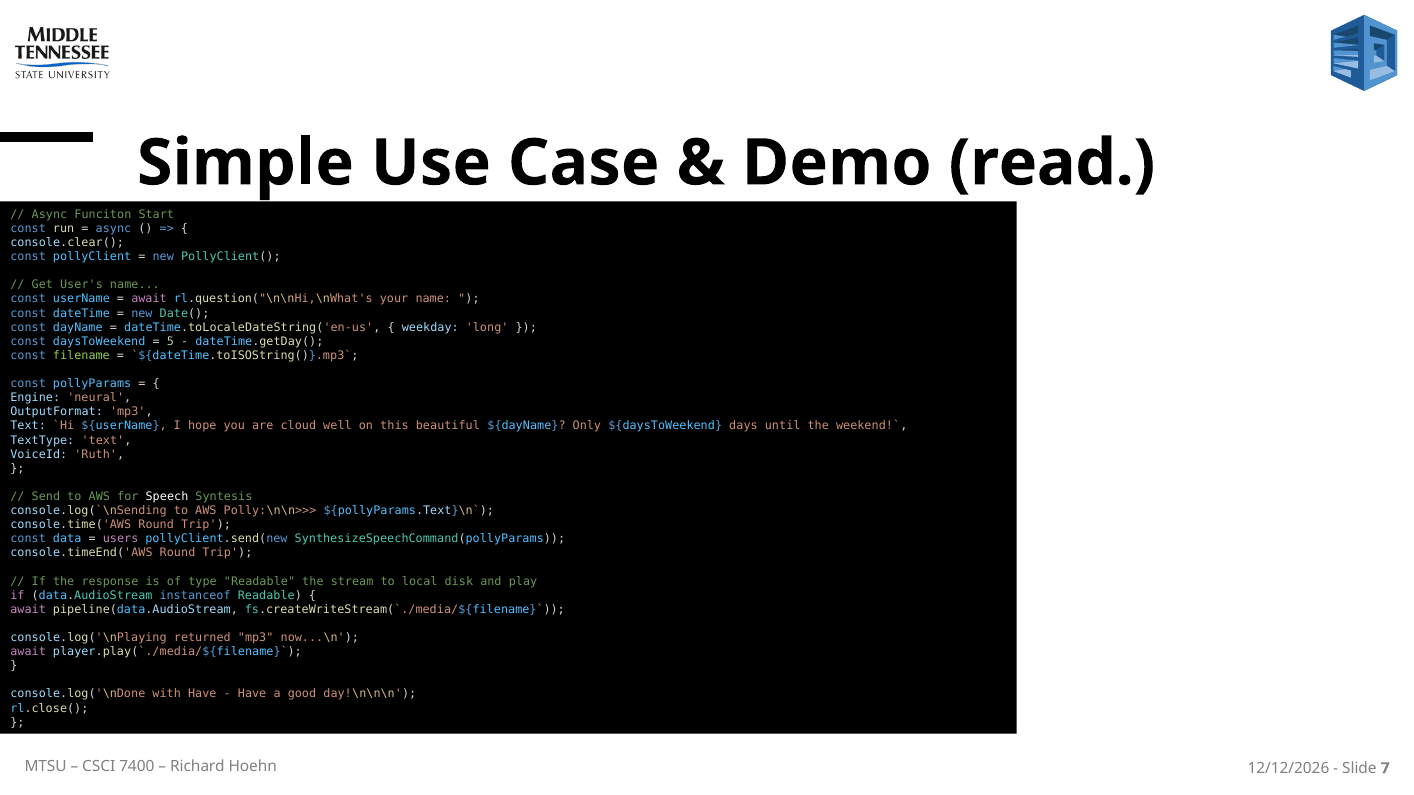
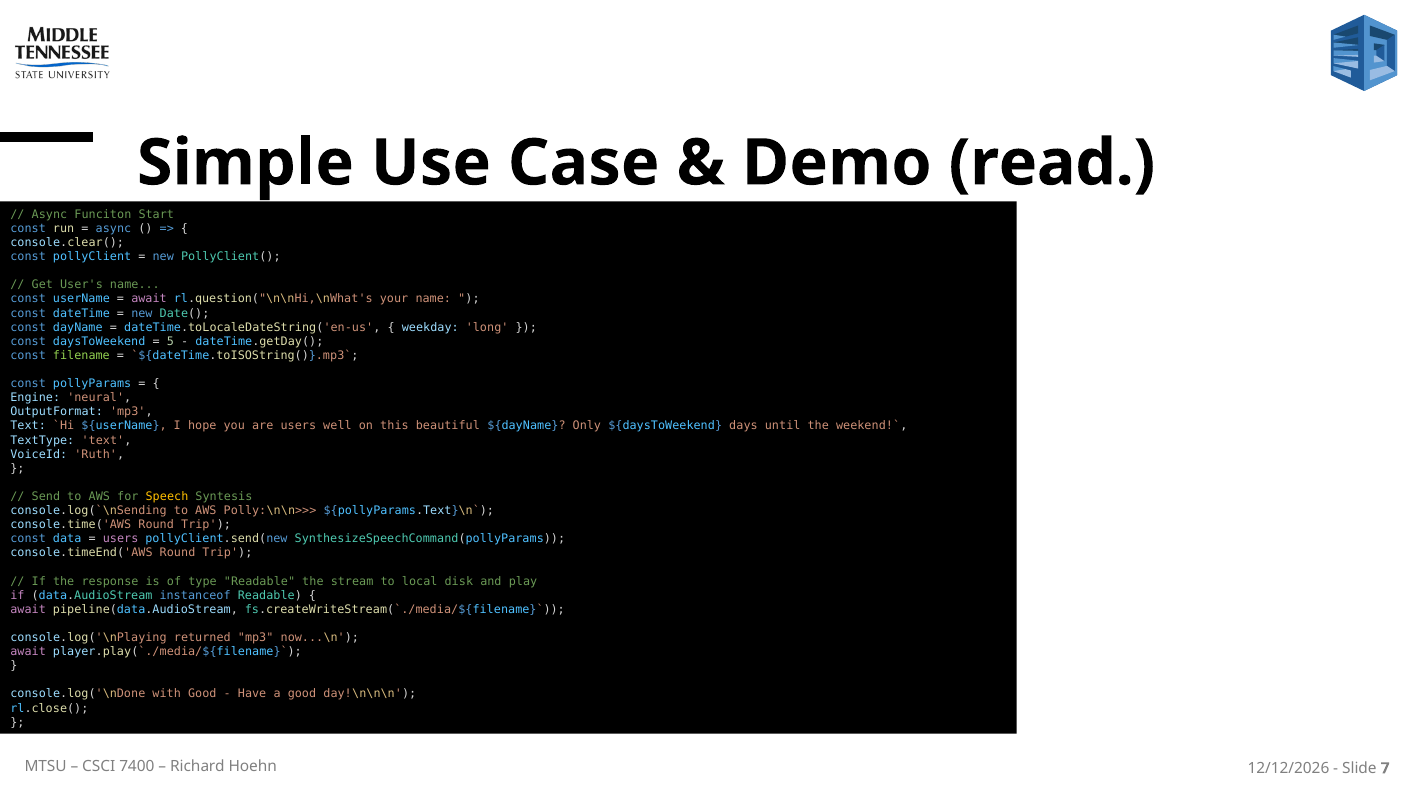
are cloud: cloud -> users (298, 426)
Speech colour: white -> yellow (167, 497)
with Have: Have -> Good (202, 694)
